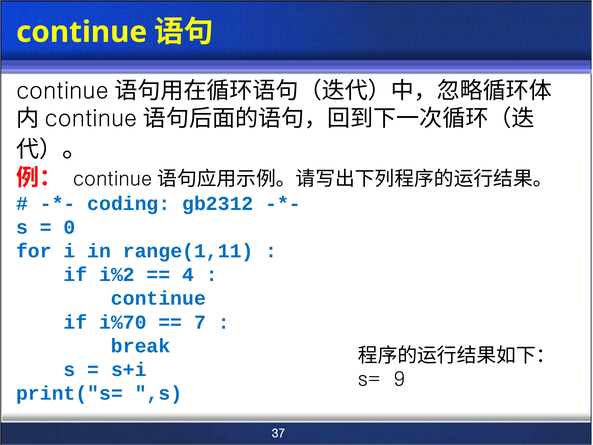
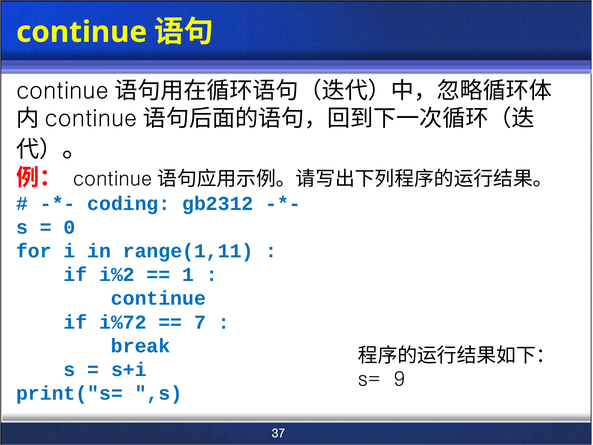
4: 4 -> 1 (188, 275)
i%70: i%70 -> i%72 (123, 322)
